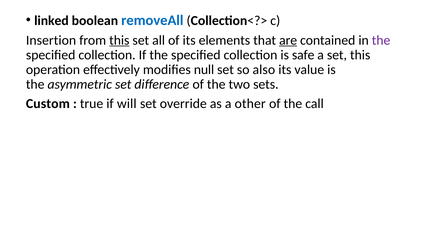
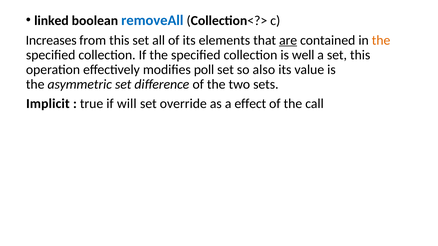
Insertion: Insertion -> Increases (51, 40)
this underline: present -> none (119, 40)
the colour: purple -> orange (381, 40)
safe: safe -> well (303, 55)
null: null -> poll (204, 70)
Custom: Custom -> Implicit (48, 104)
other: other -> effect (250, 104)
